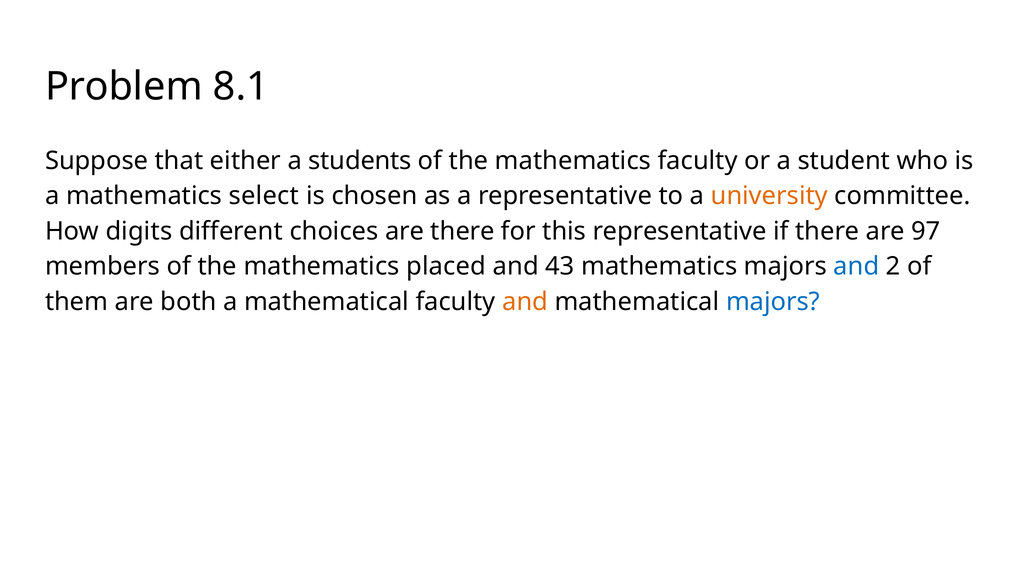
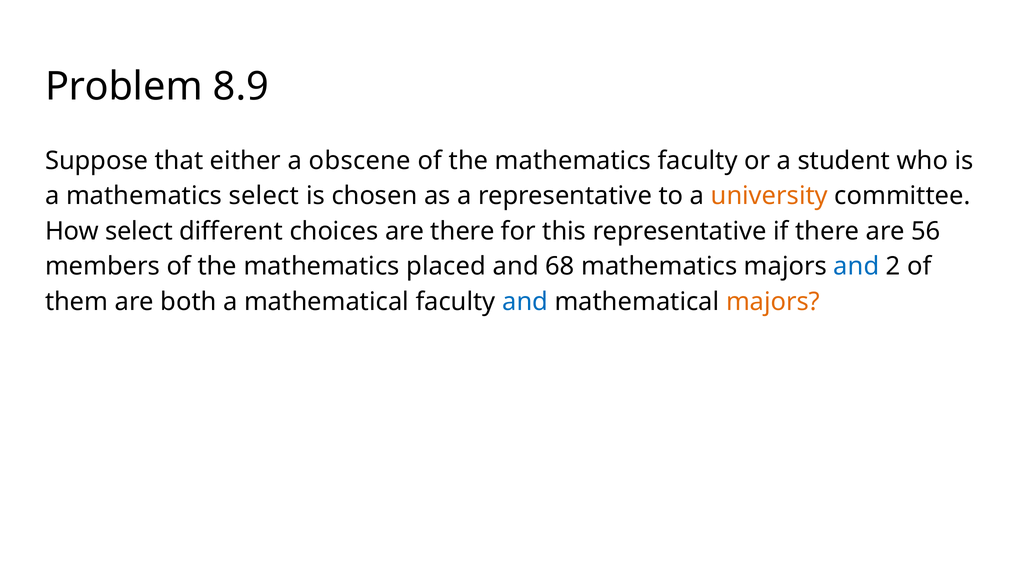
8.1: 8.1 -> 8.9 (241, 87)
students: students -> obscene (360, 161)
How digits: digits -> select (139, 231)
97: 97 -> 56 (926, 231)
43: 43 -> 68 (560, 266)
and colour: orange -> blue (525, 302)
majors colour: blue -> orange (773, 302)
